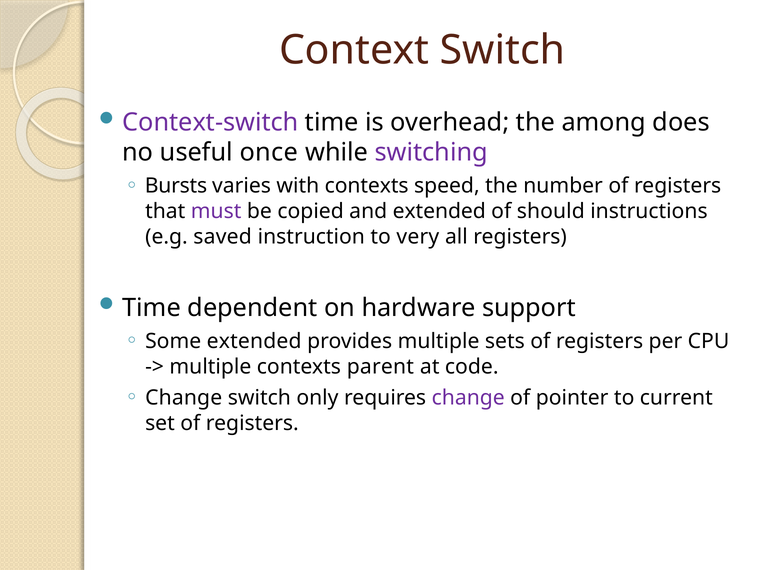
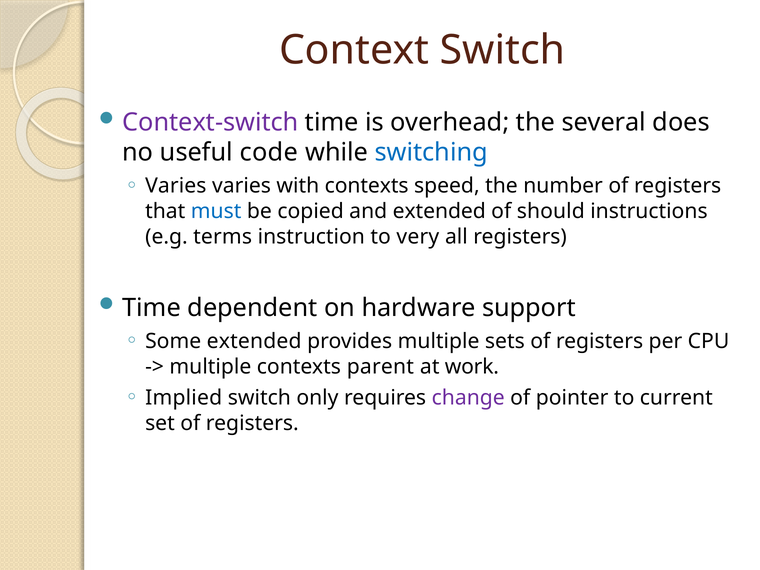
among: among -> several (604, 122)
once: once -> code (269, 153)
switching colour: purple -> blue (431, 153)
Bursts: Bursts -> Varies (176, 186)
must colour: purple -> blue (216, 211)
saved: saved -> terms (223, 237)
code: code -> work (472, 367)
Change: Change -> Implied (184, 398)
